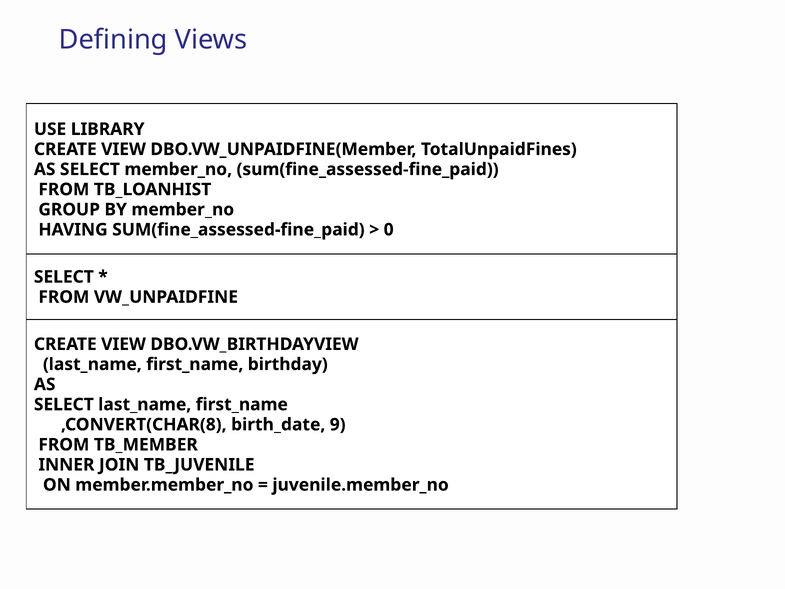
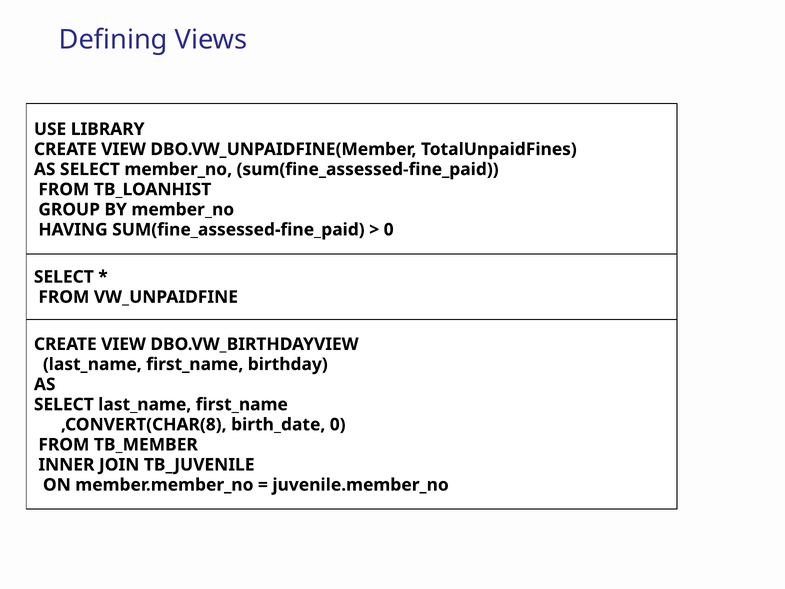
birth_date 9: 9 -> 0 (338, 424)
